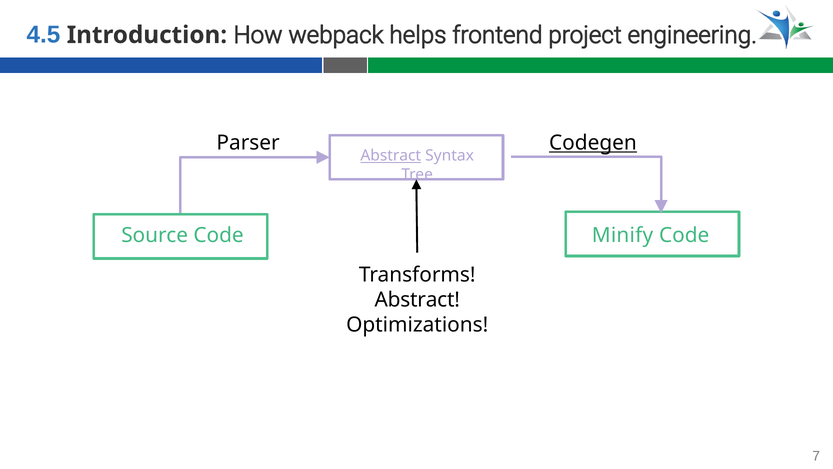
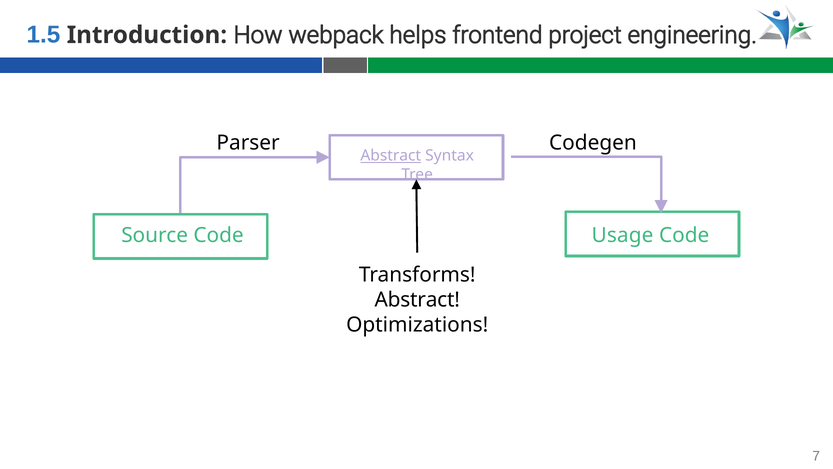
4.5: 4.5 -> 1.5 (43, 35)
Codegen underline: present -> none (593, 143)
Minify: Minify -> Usage (623, 235)
